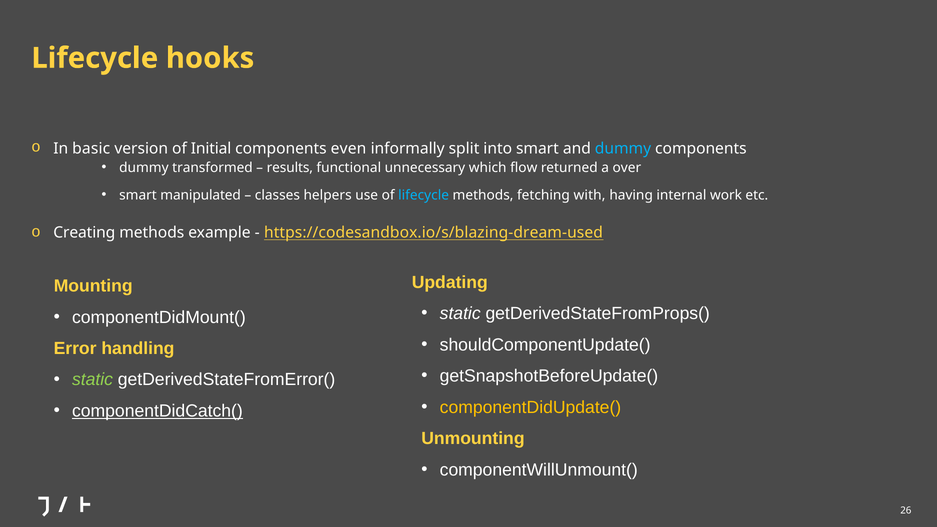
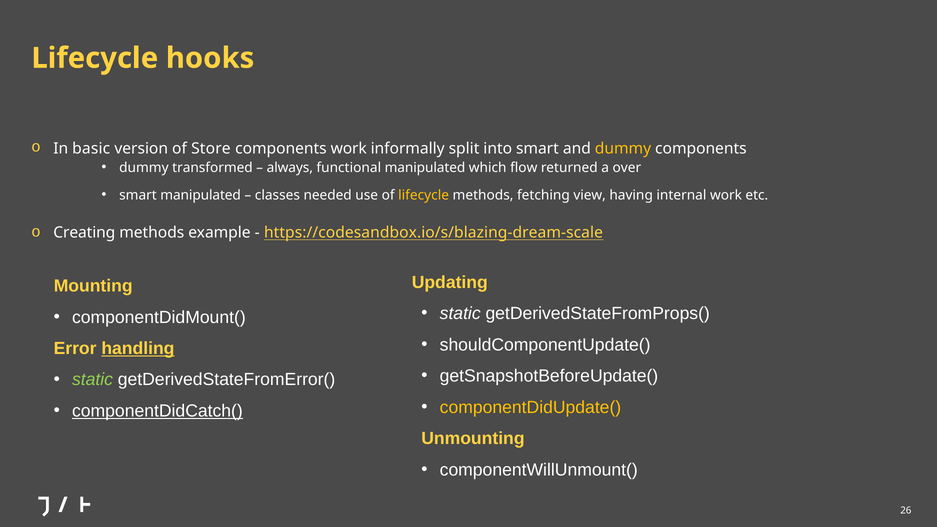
Initial: Initial -> Store (211, 149)
components even: even -> work (349, 149)
dummy colour: light blue -> yellow (623, 149)
results: results -> always (290, 168)
functional unnecessary: unnecessary -> manipulated (425, 168)
helpers: helpers -> needed (328, 195)
lifecycle colour: light blue -> yellow (424, 195)
with: with -> view (590, 195)
https://codesandbox.io/s/blazing-dream-used: https://codesandbox.io/s/blazing-dream-used -> https://codesandbox.io/s/blazing-dream-scale (433, 233)
handling underline: none -> present (138, 349)
